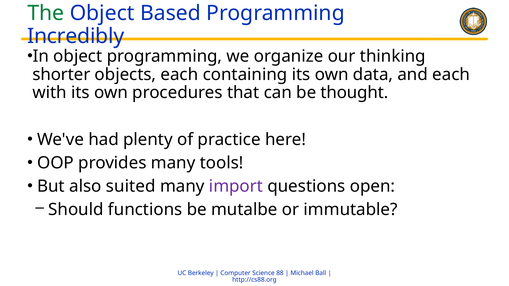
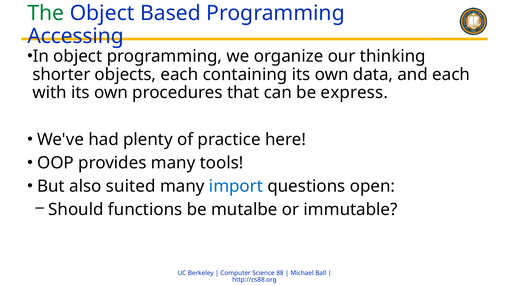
Incredibly: Incredibly -> Accessing (76, 36)
thought: thought -> express (354, 93)
import colour: purple -> blue (236, 186)
